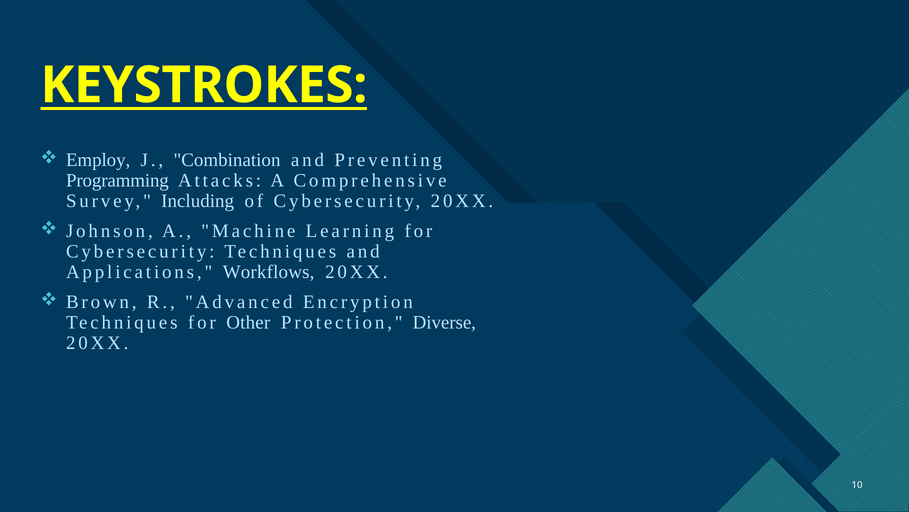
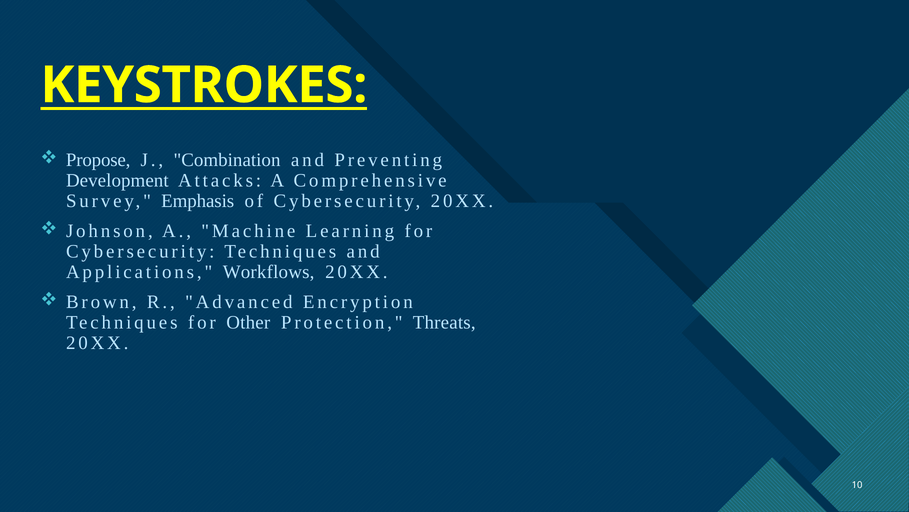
Employ: Employ -> Propose (98, 160)
Programming: Programming -> Development (117, 180)
Including: Including -> Emphasis (198, 201)
Diverse: Diverse -> Threats (444, 322)
